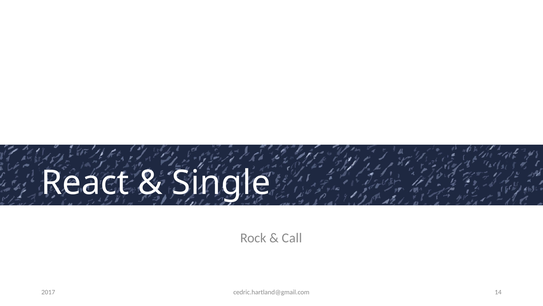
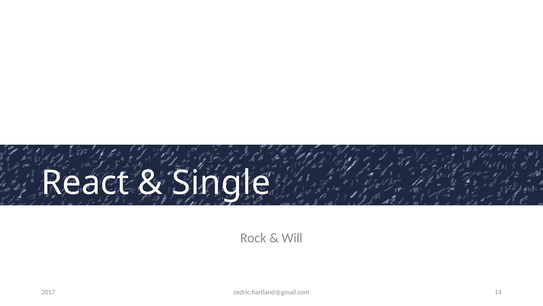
Call: Call -> Will (292, 238)
